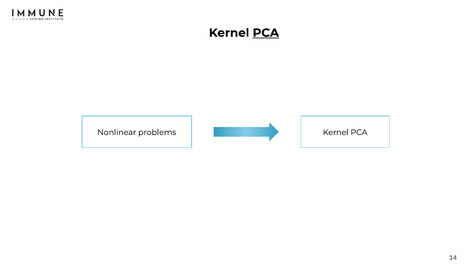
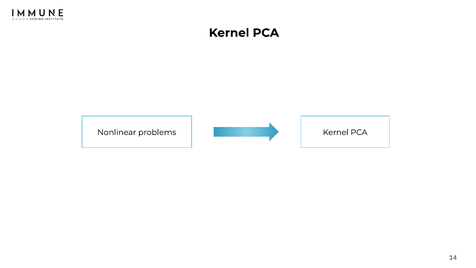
PCA underline: present -> none (266, 33)
